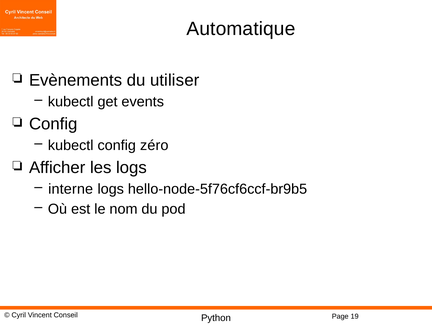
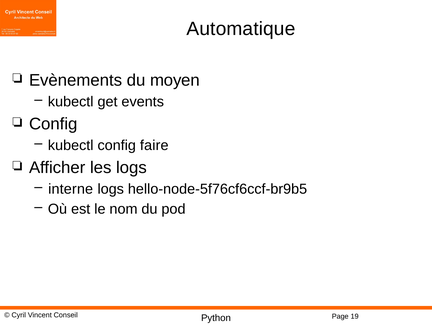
utiliser: utiliser -> moyen (175, 80)
zéro: zéro -> faire (154, 145)
